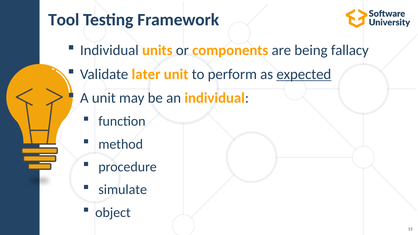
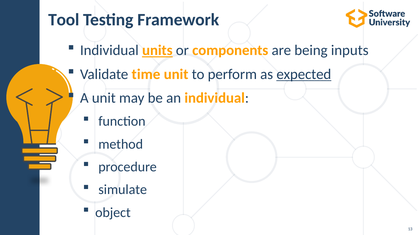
units underline: none -> present (157, 50)
fallacy: fallacy -> inputs (350, 50)
later: later -> time (146, 74)
